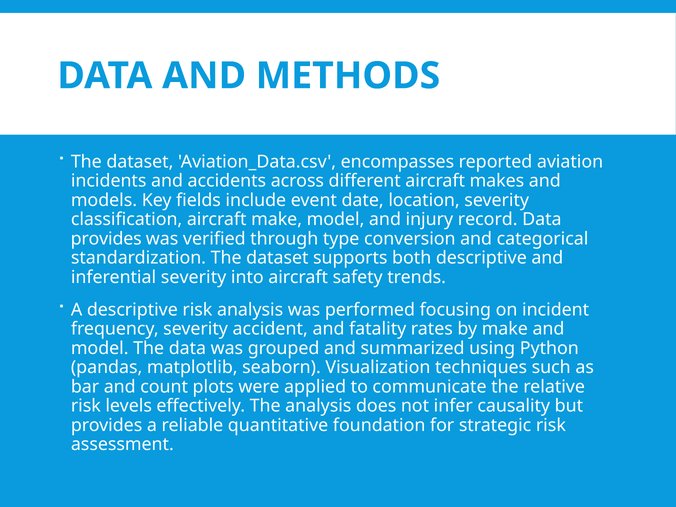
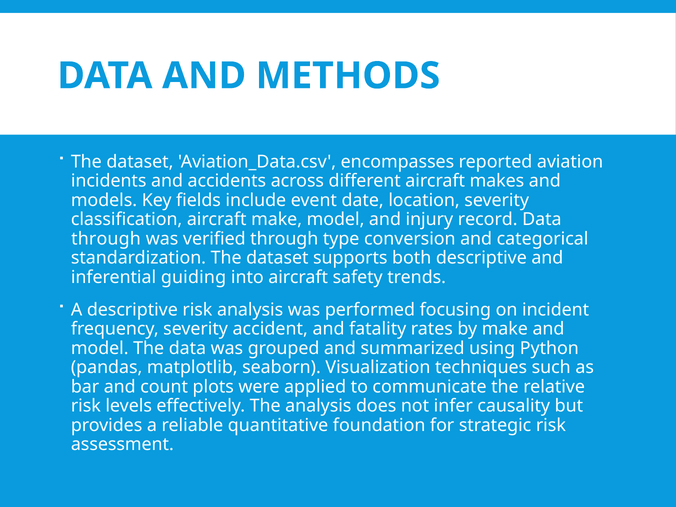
provides: provides -> through (106, 239)
inferential severity: severity -> guiding (194, 277)
